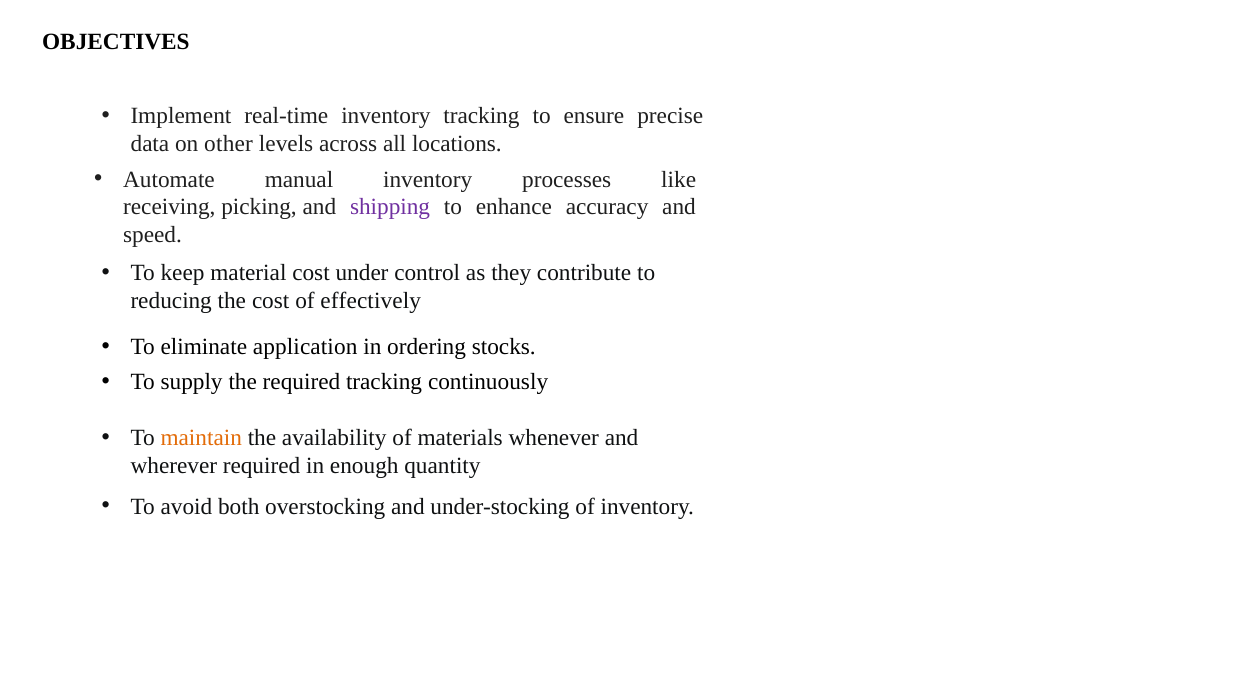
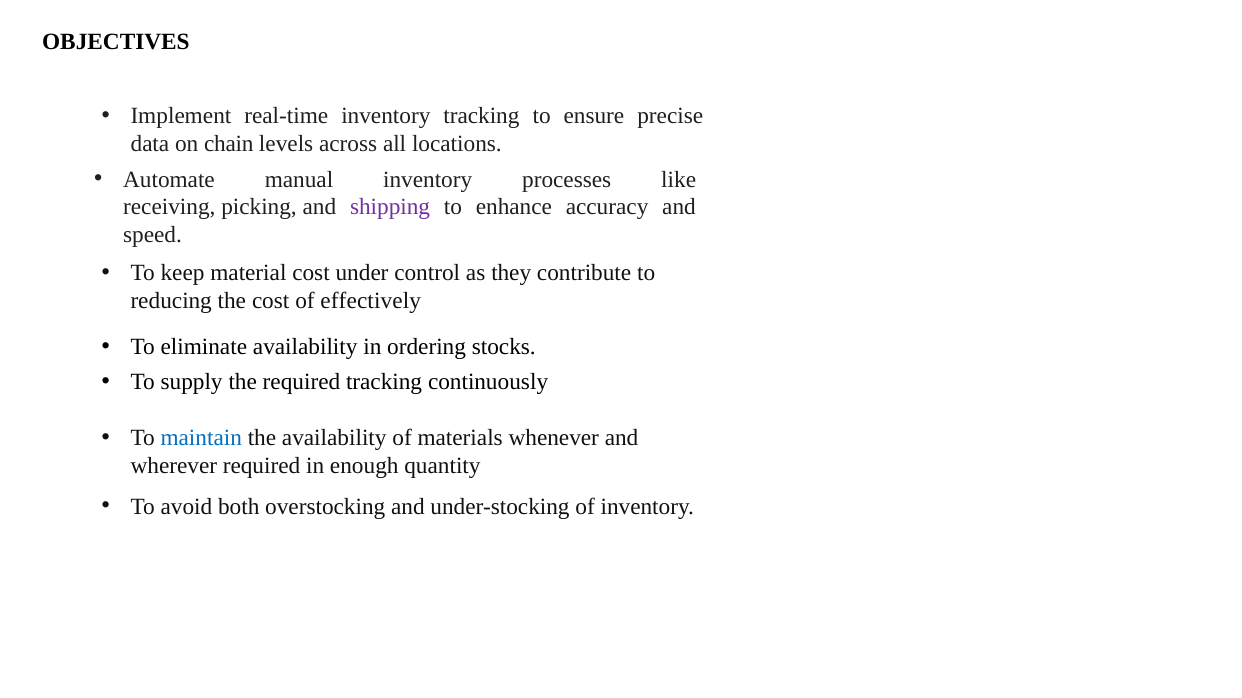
other: other -> chain (229, 144)
eliminate application: application -> availability (305, 347)
maintain colour: orange -> blue (201, 439)
